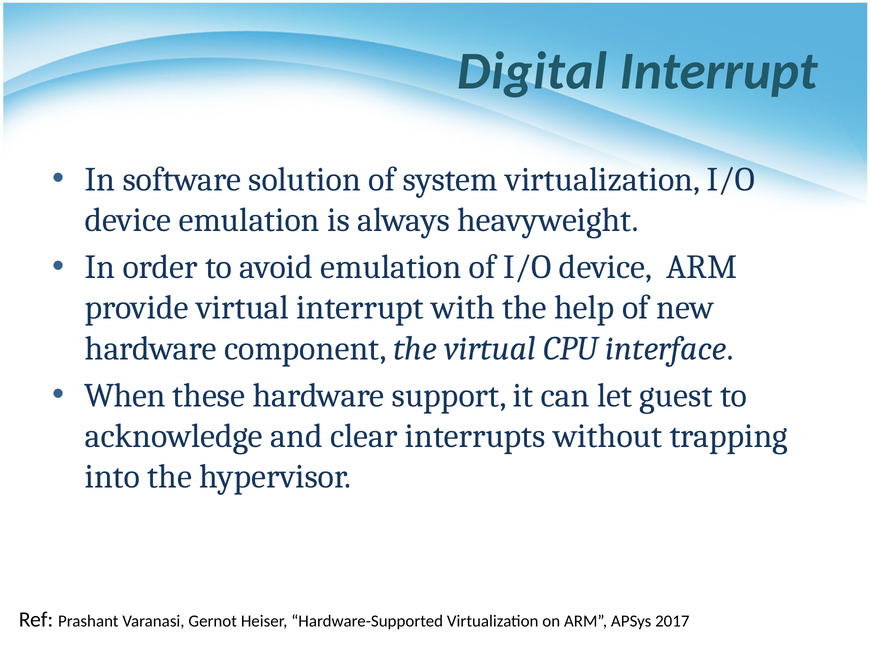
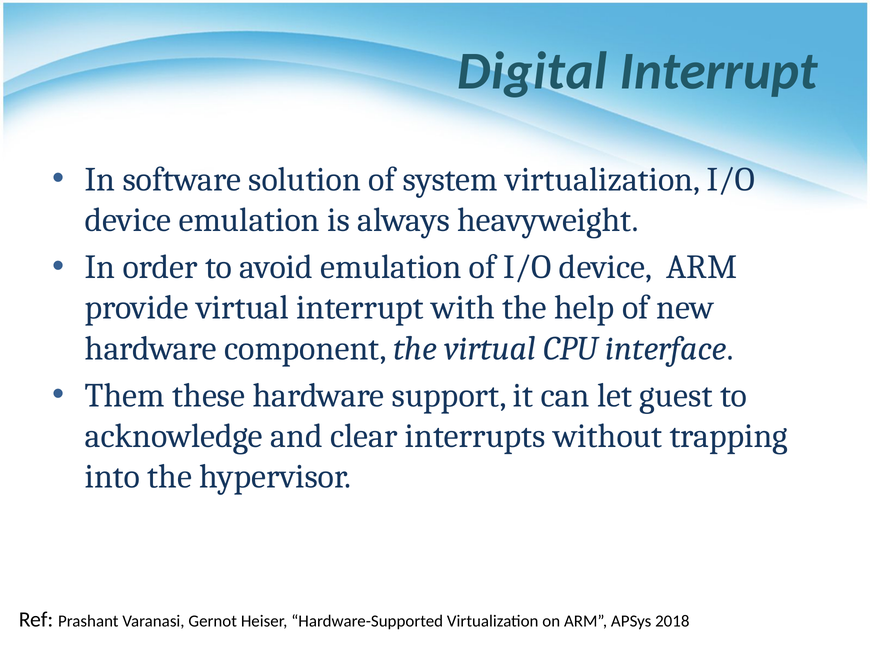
When: When -> Them (125, 395)
2017: 2017 -> 2018 (672, 621)
